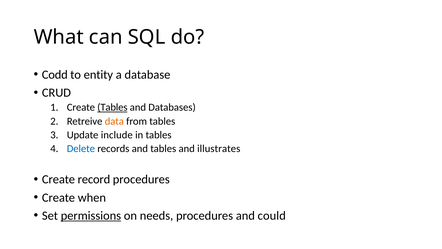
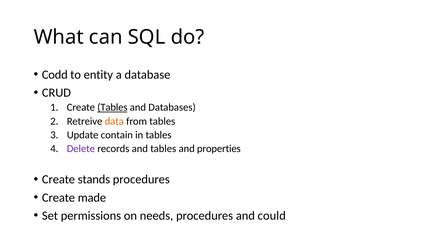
include: include -> contain (117, 135)
Delete colour: blue -> purple (81, 148)
illustrates: illustrates -> properties (219, 148)
record: record -> stands (94, 179)
when: when -> made (92, 197)
permissions underline: present -> none (91, 215)
